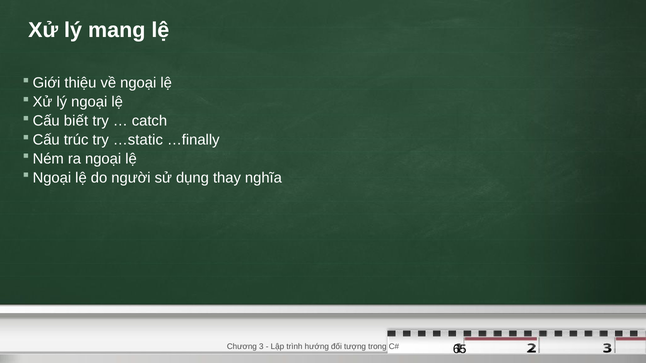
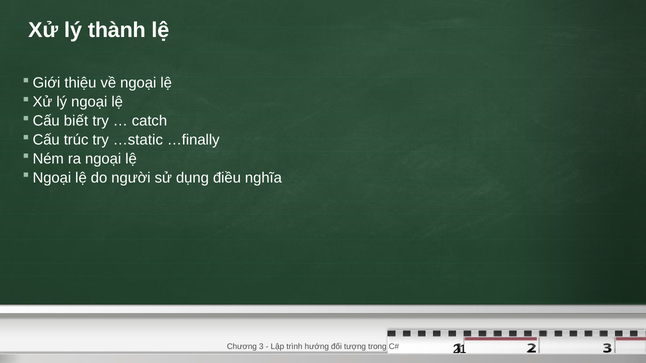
mang: mang -> thành (117, 30)
thay: thay -> điều (227, 178)
65: 65 -> 21 (460, 350)
